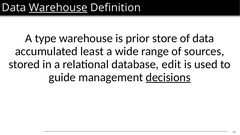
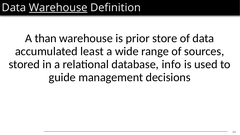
type: type -> than (46, 38)
edit: edit -> info (171, 64)
decisions underline: present -> none (168, 77)
